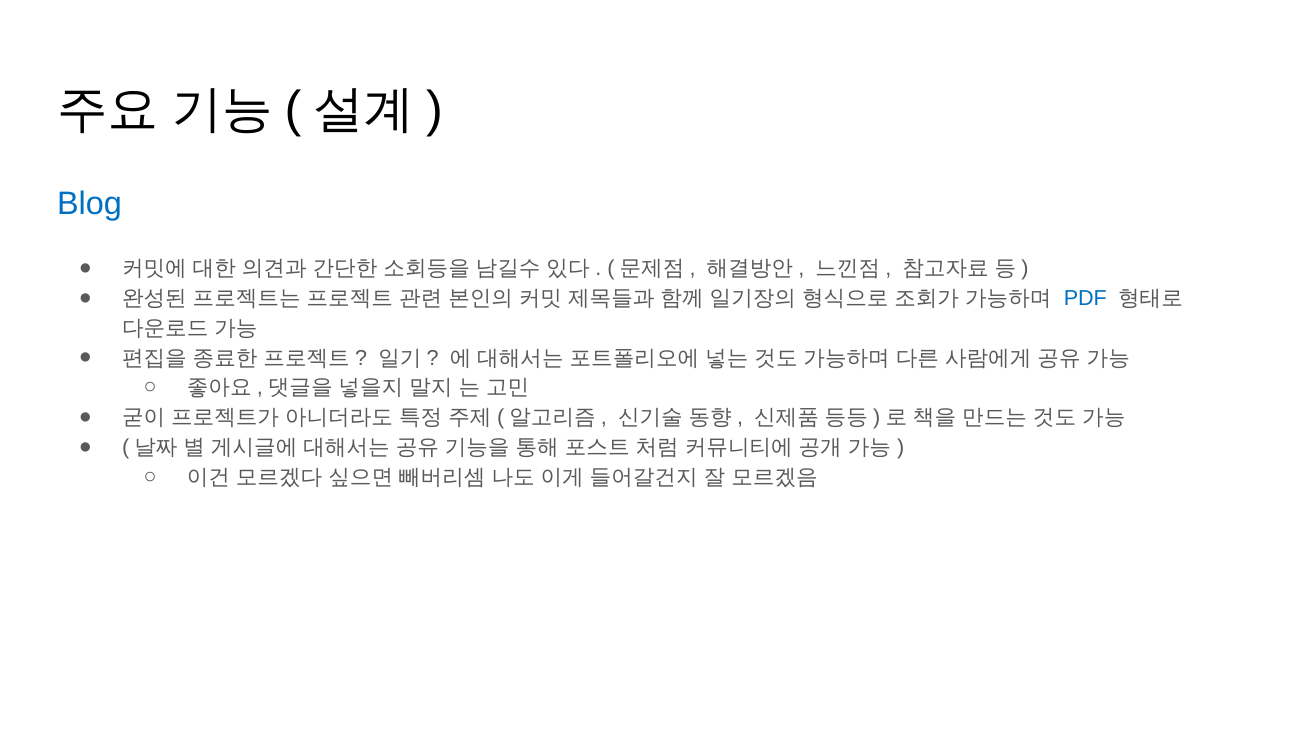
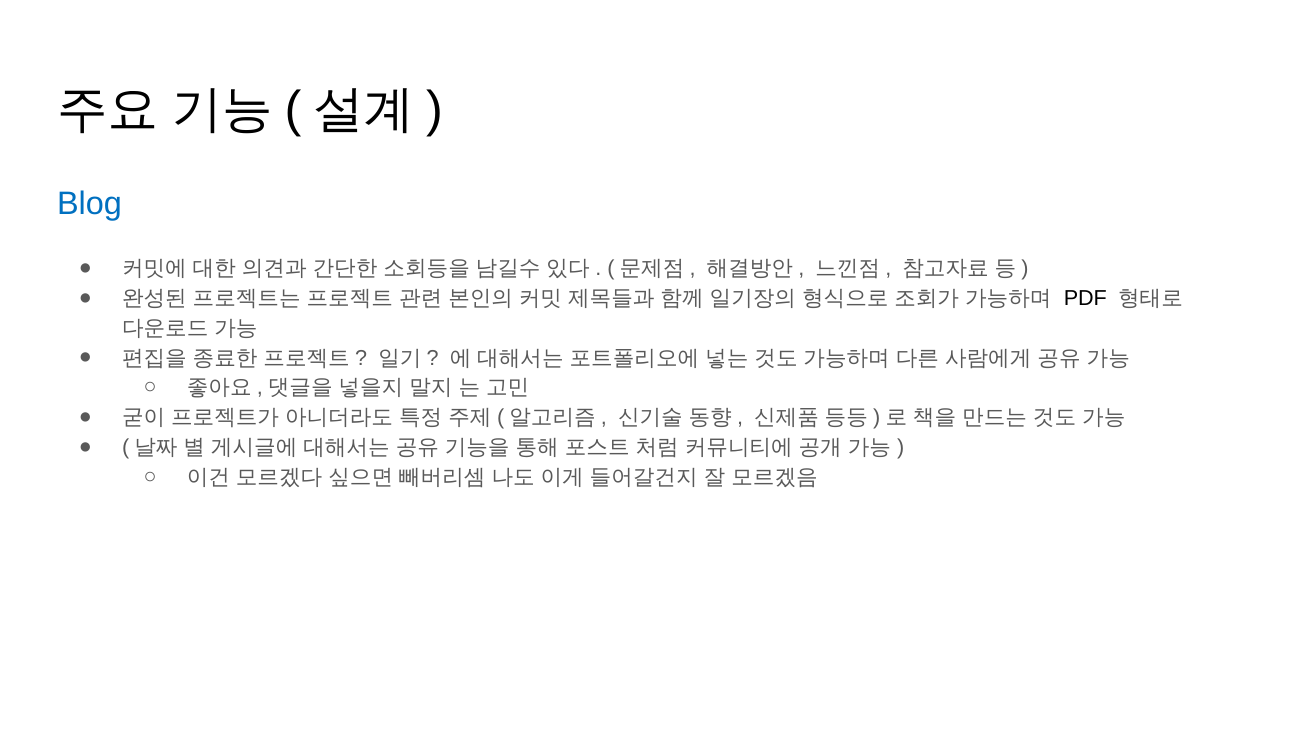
PDF colour: blue -> black (1085, 298)
